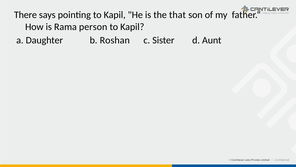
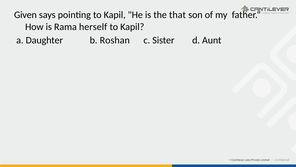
There: There -> Given (25, 15)
person: person -> herself (93, 27)
